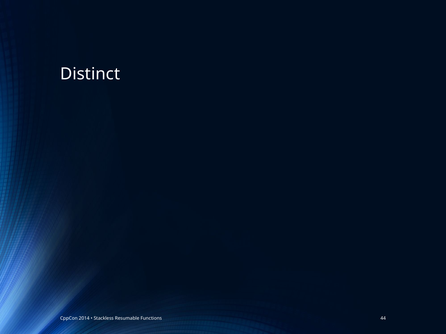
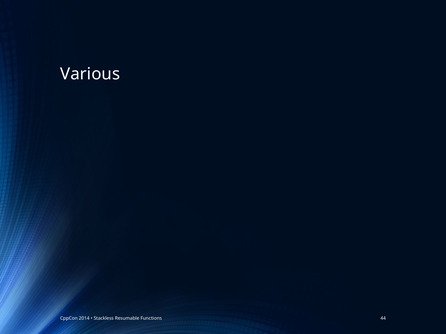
Distinct: Distinct -> Various (90, 74)
